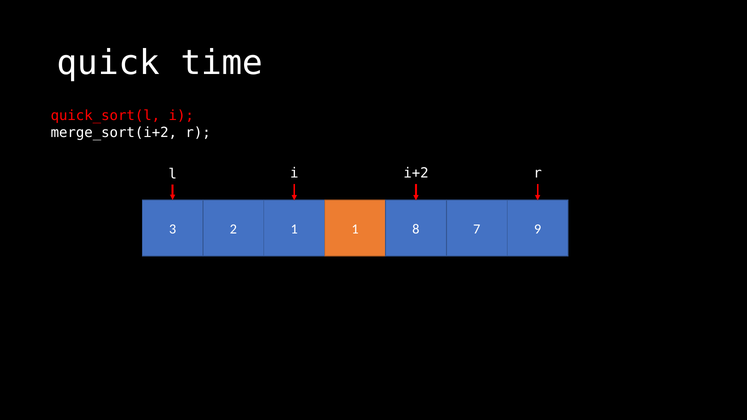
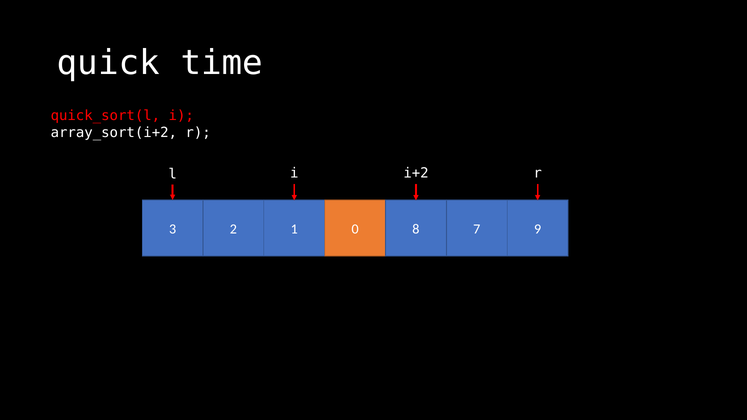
merge_sort(i+2: merge_sort(i+2 -> array_sort(i+2 (114, 133)
1 1: 1 -> 0 (355, 229)
